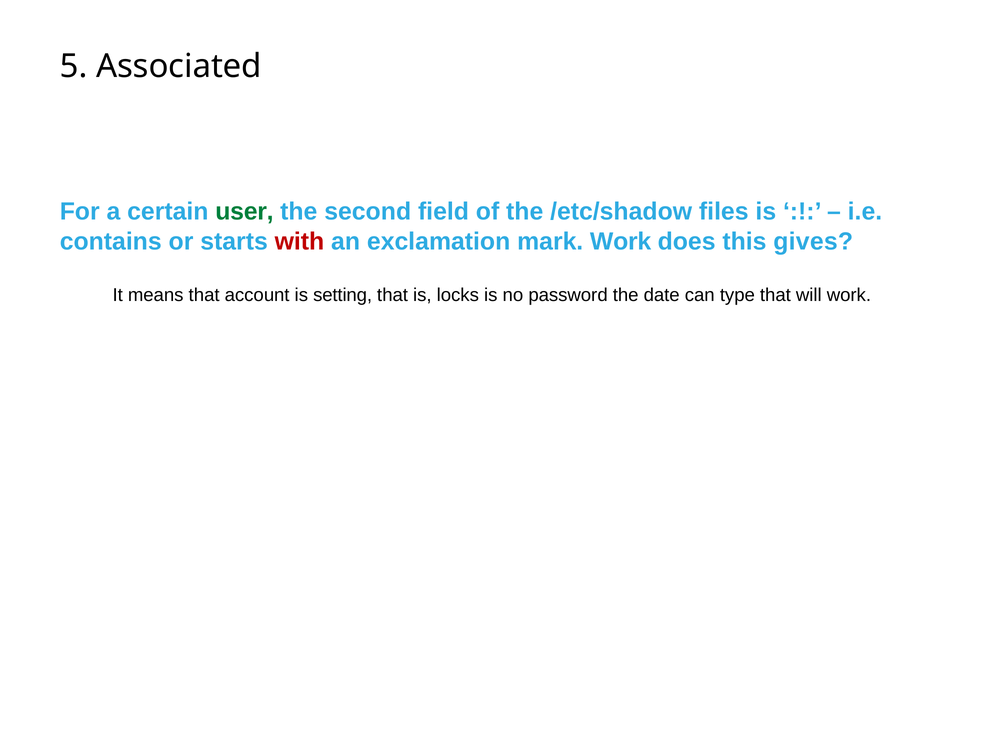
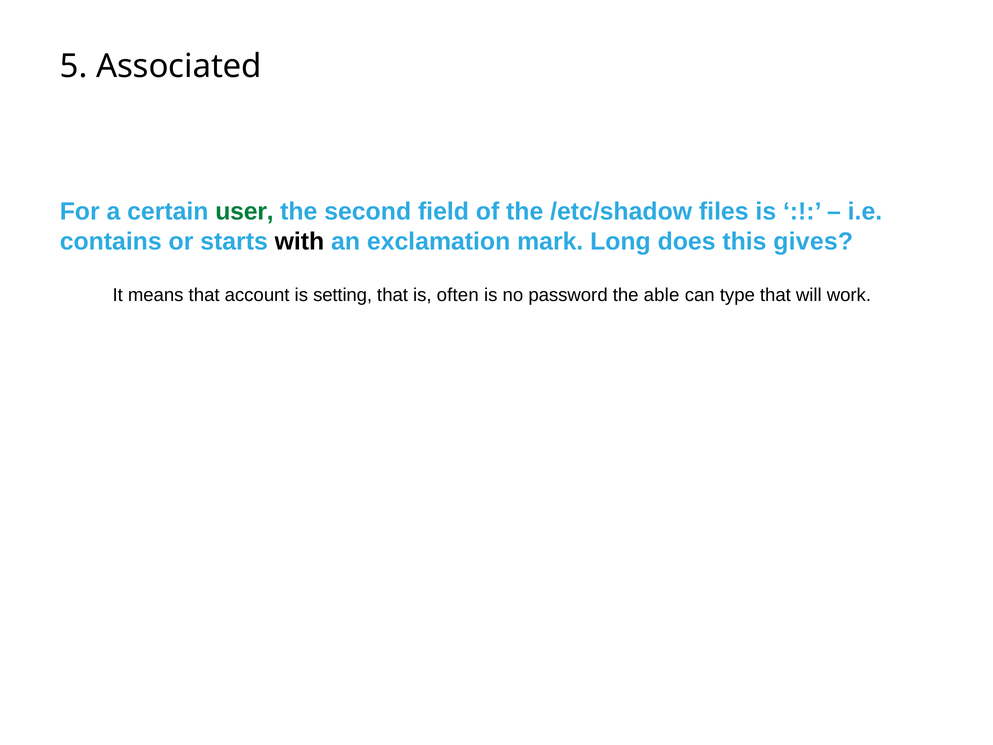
with colour: red -> black (299, 241)
mark Work: Work -> Long (620, 241)
locks: locks -> often (458, 295)
date: date -> able (662, 295)
